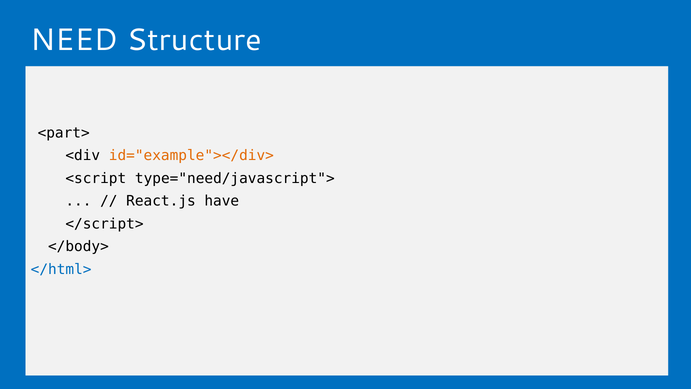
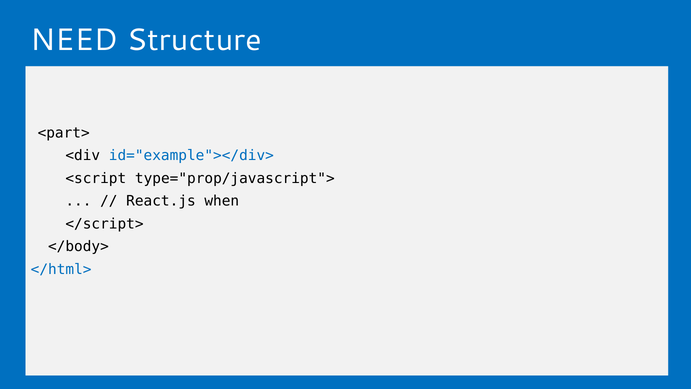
id="example"></div> colour: orange -> blue (191, 155)
type="need/javascript">: type="need/javascript"> -> type="prop/javascript"> (235, 178)
have: have -> when (222, 201)
